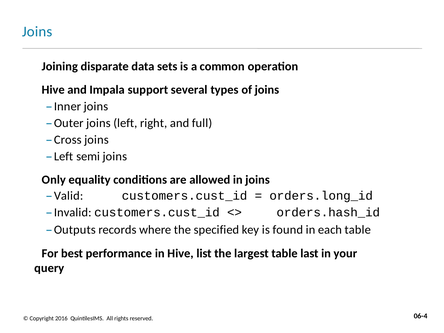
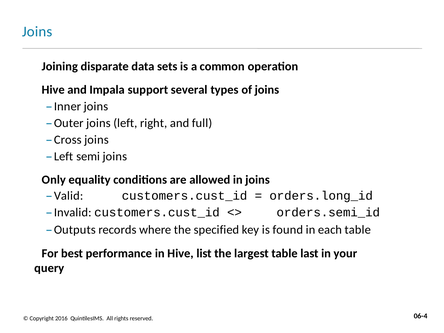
orders.hash_id: orders.hash_id -> orders.semi_id (328, 213)
